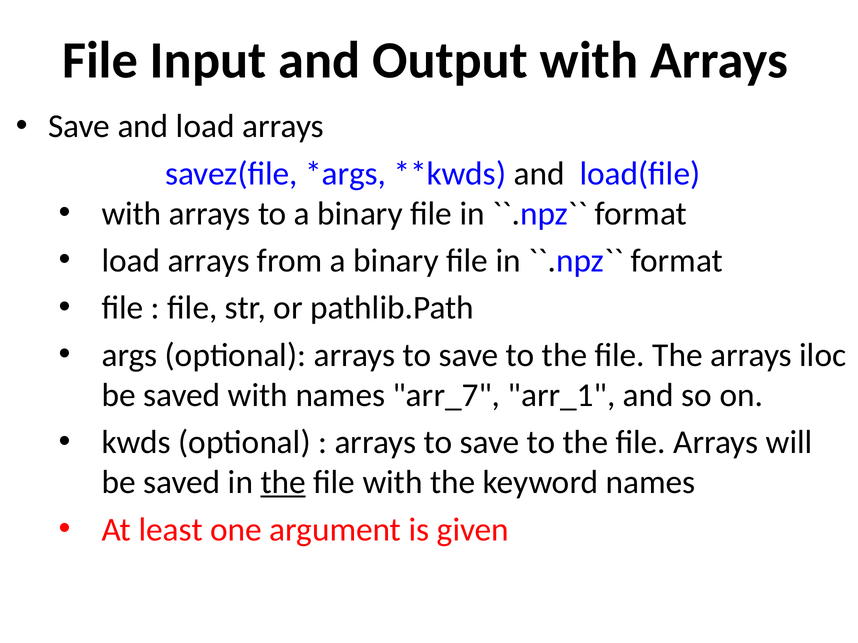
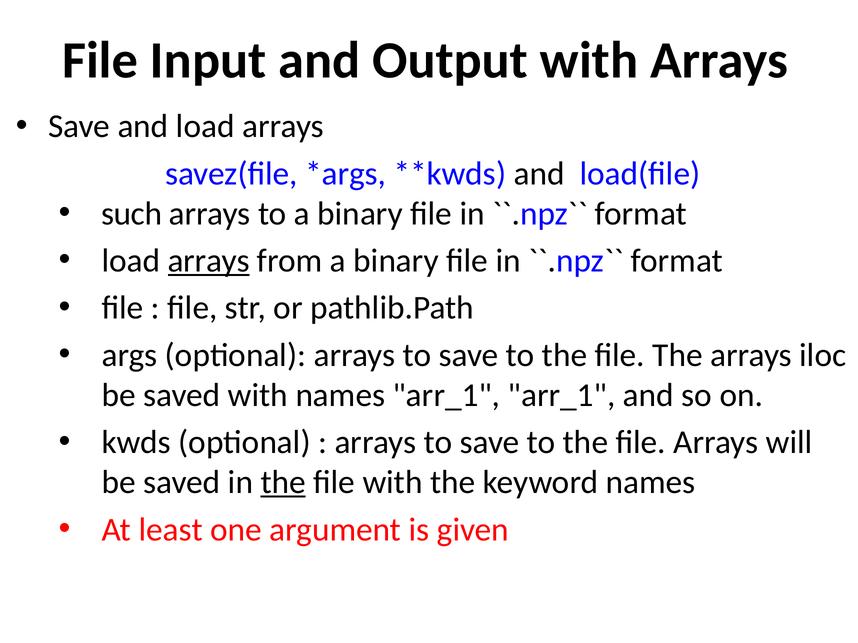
with: with -> such (132, 214)
arrays underline: none -> present (209, 261)
names arr_7: arr_7 -> arr_1 (446, 395)
